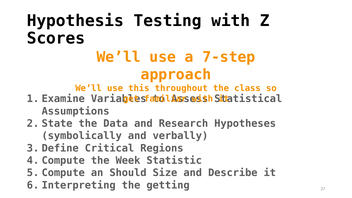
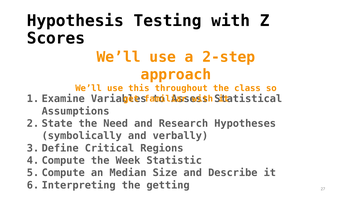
7-step: 7-step -> 2-step (229, 57)
Data: Data -> Need (116, 124)
Should: Should -> Median (128, 173)
